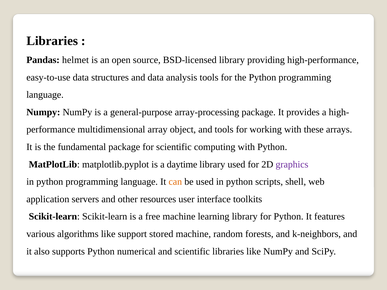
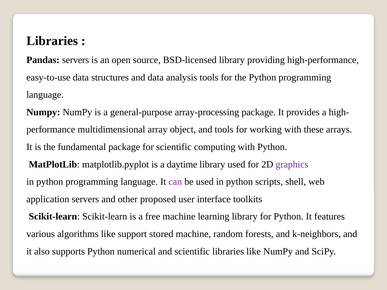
Pandas helmet: helmet -> servers (76, 60)
can colour: orange -> purple (175, 182)
resources: resources -> proposed (158, 199)
